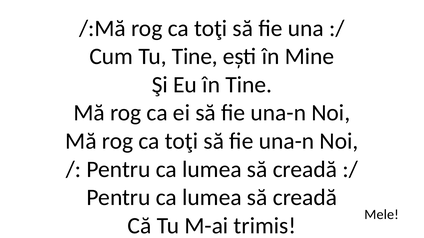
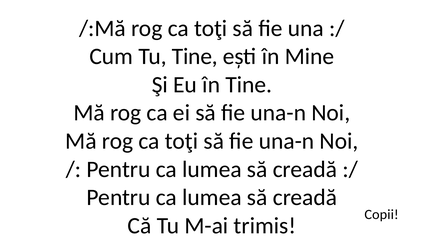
Mele: Mele -> Copii (382, 215)
